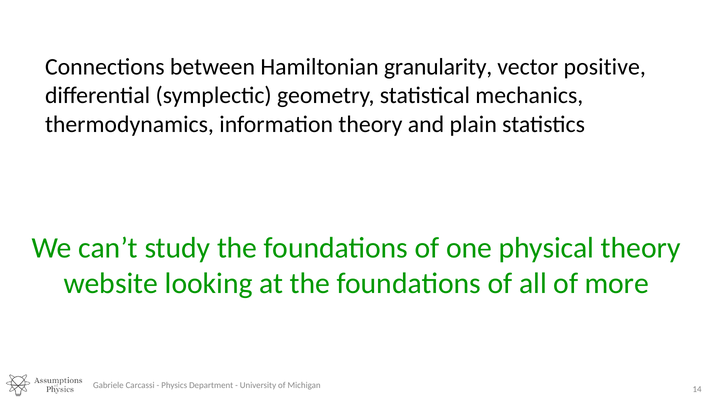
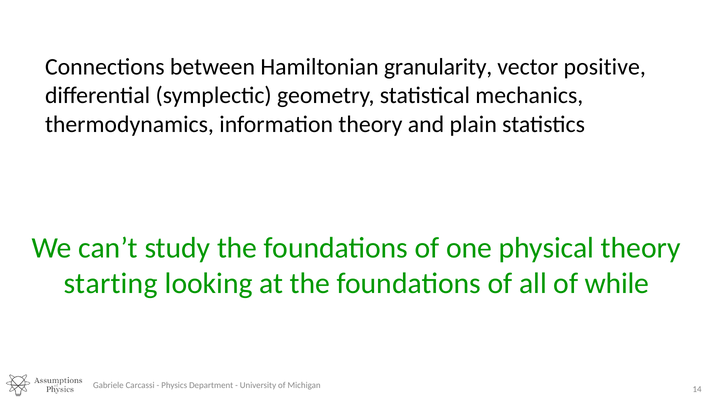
website: website -> starting (111, 284)
more: more -> while (617, 284)
